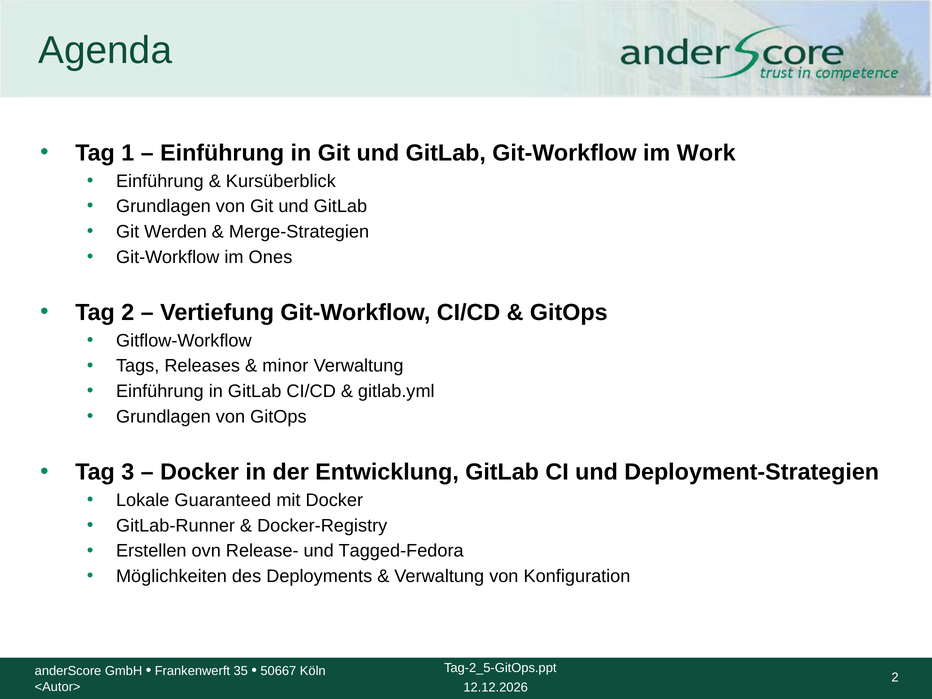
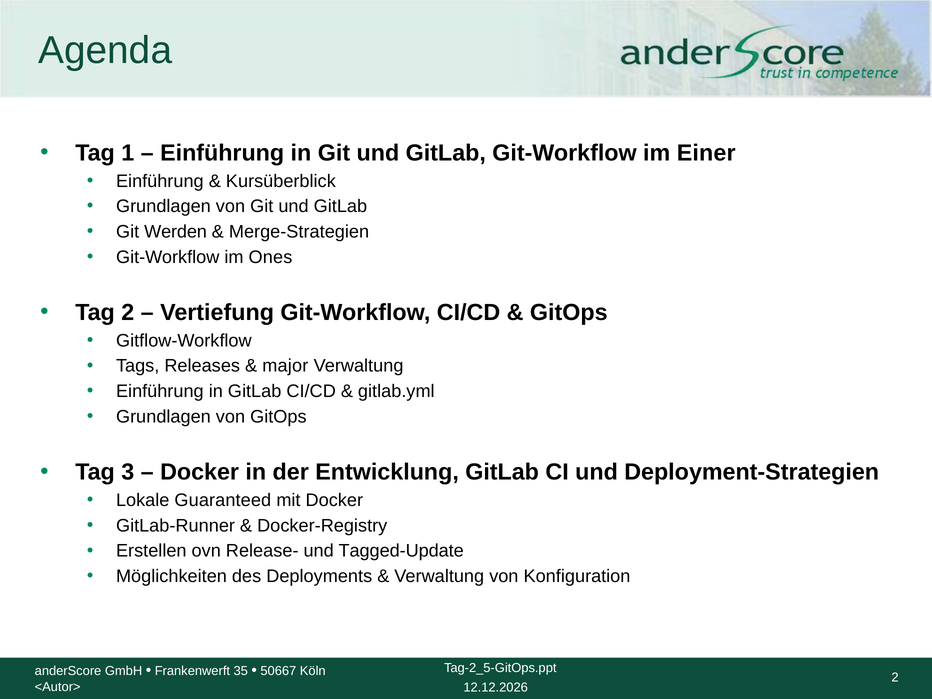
Work: Work -> Einer (706, 153)
minor: minor -> major (285, 366)
Tagged-Fedora: Tagged-Fedora -> Tagged-Update (401, 551)
